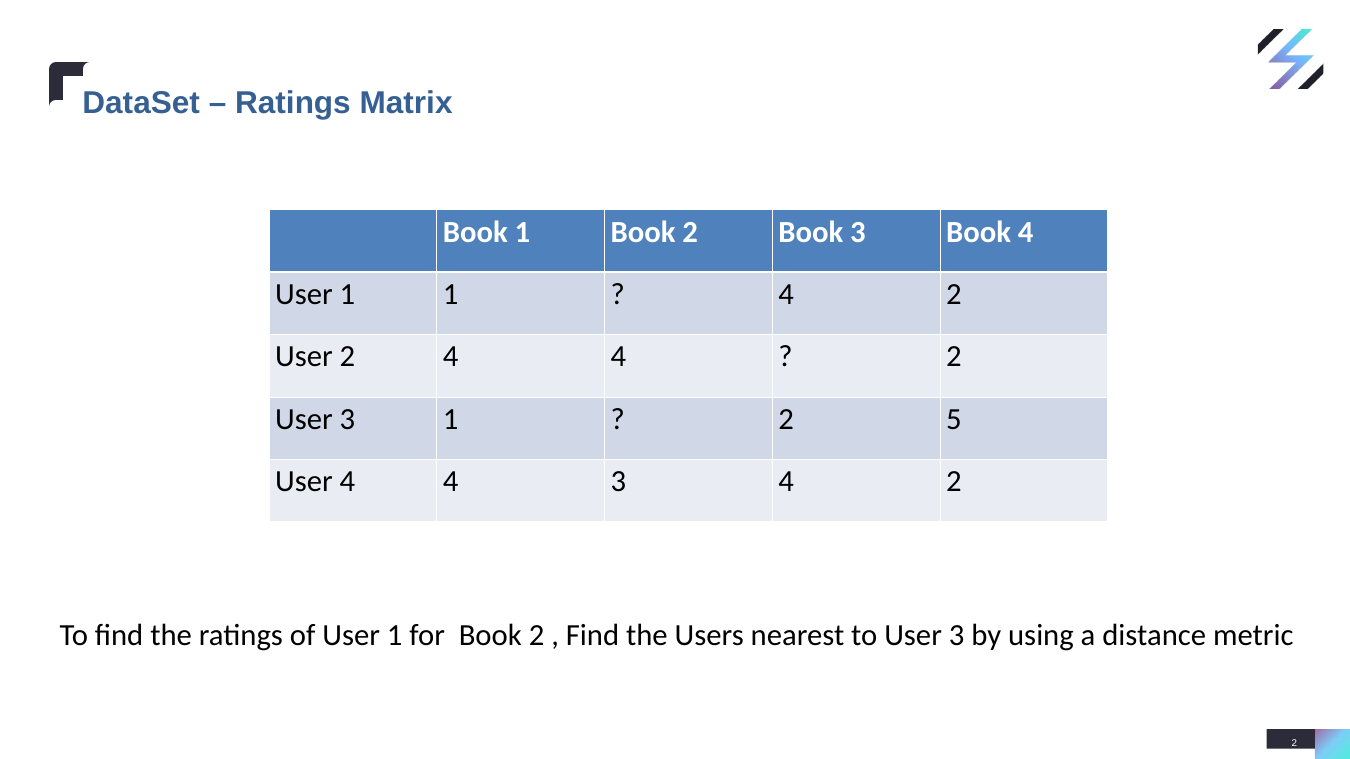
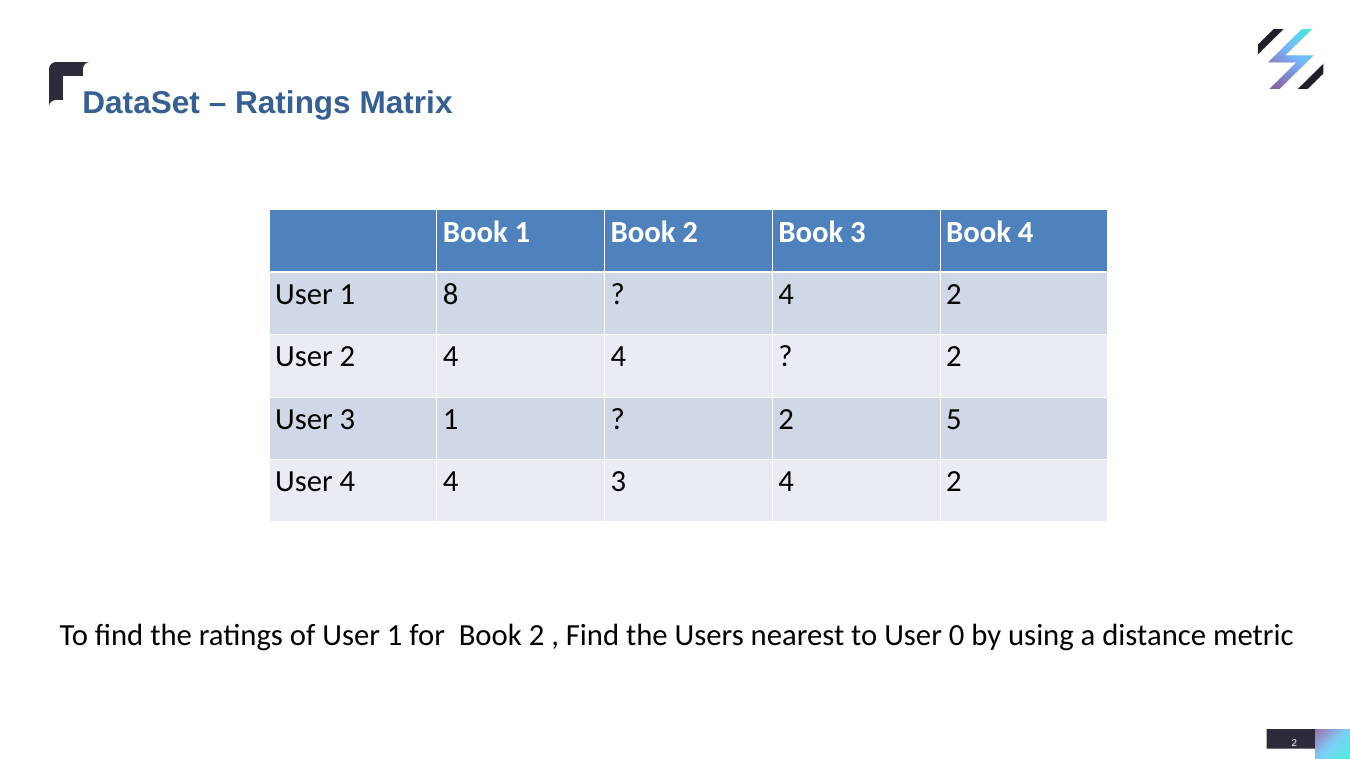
1 1: 1 -> 8 (451, 295)
to User 3: 3 -> 0 (957, 636)
